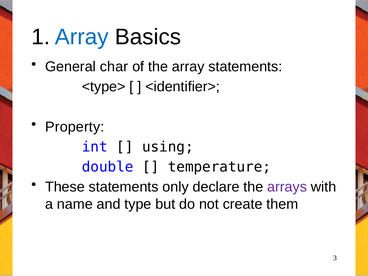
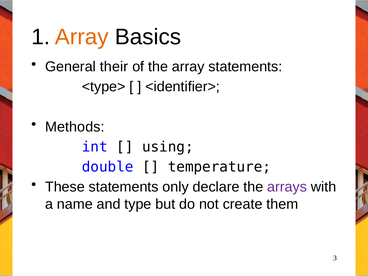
Array colour: blue -> orange (82, 37)
char: char -> their (114, 67)
Property: Property -> Methods (75, 127)
